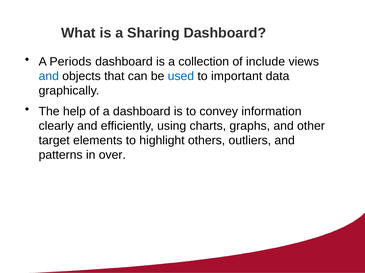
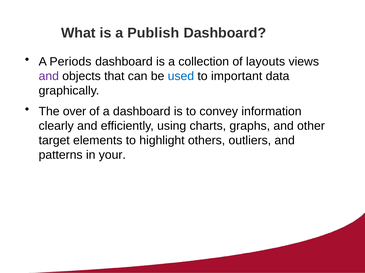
Sharing: Sharing -> Publish (153, 33)
include: include -> layouts (266, 62)
and colour: blue -> purple (49, 76)
help: help -> over (75, 112)
over: over -> your (112, 155)
